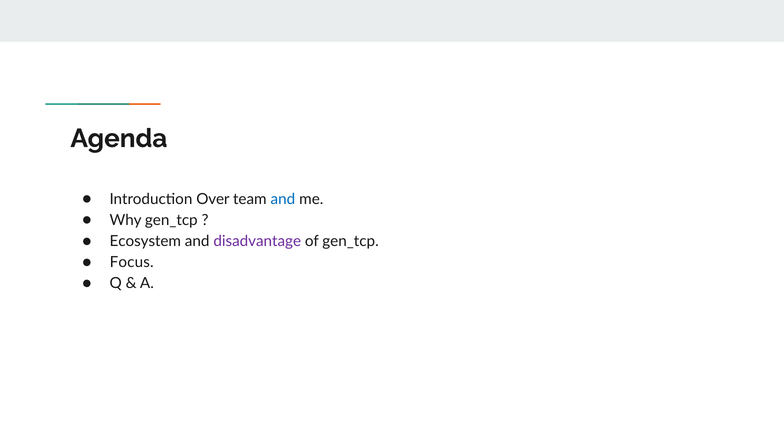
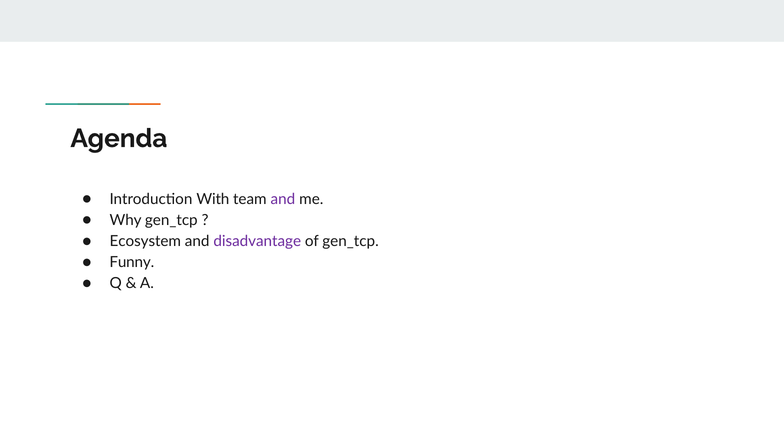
Over: Over -> With (213, 199)
and colour: blue -> purple (283, 199)
Focus: Focus -> Funny (132, 262)
